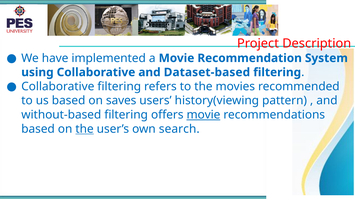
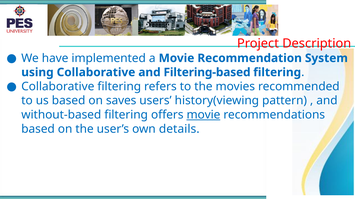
Dataset-based: Dataset-based -> Filtering-based (207, 73)
the underline: present -> none (85, 129)
search: search -> details (179, 129)
